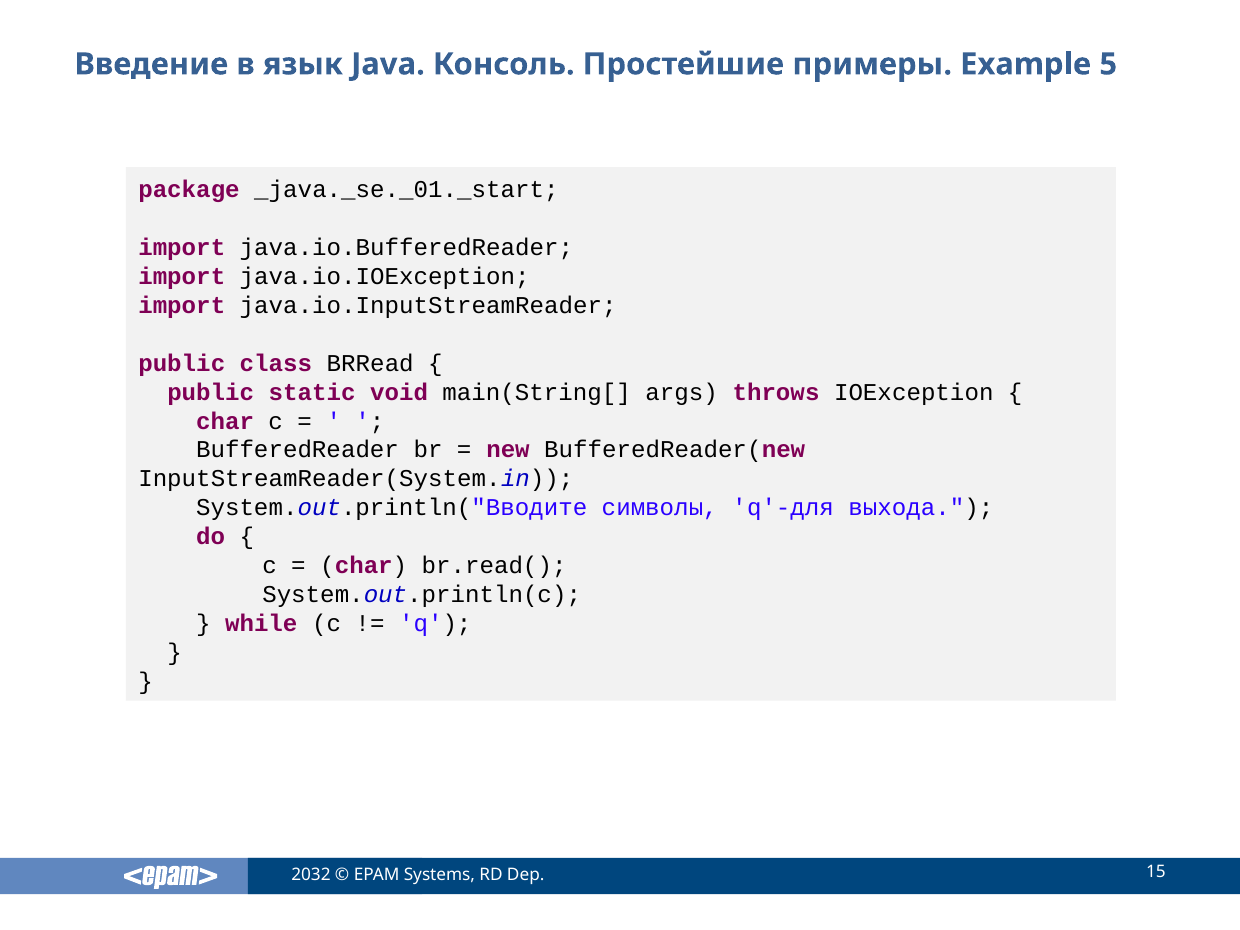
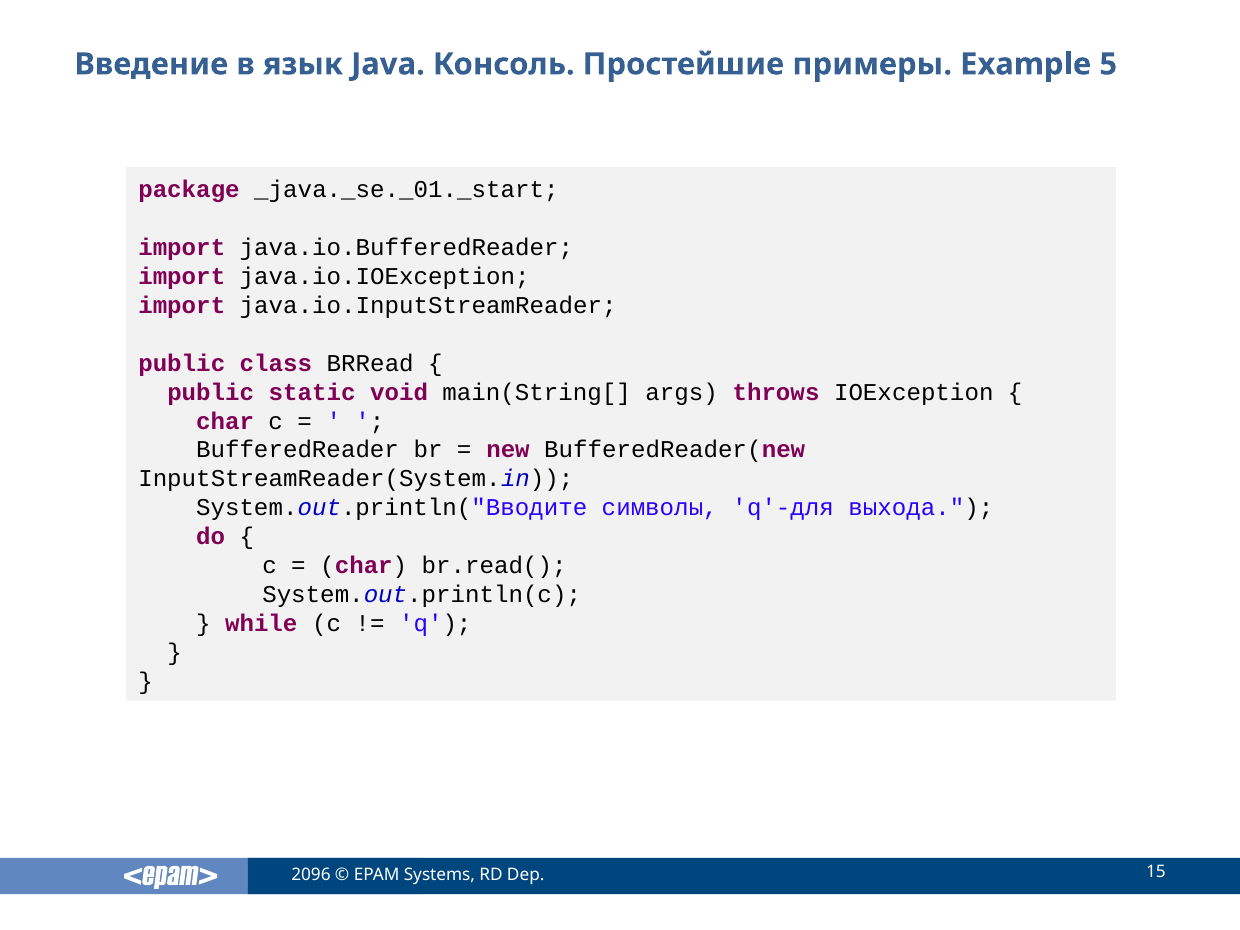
2032: 2032 -> 2096 (311, 874)
